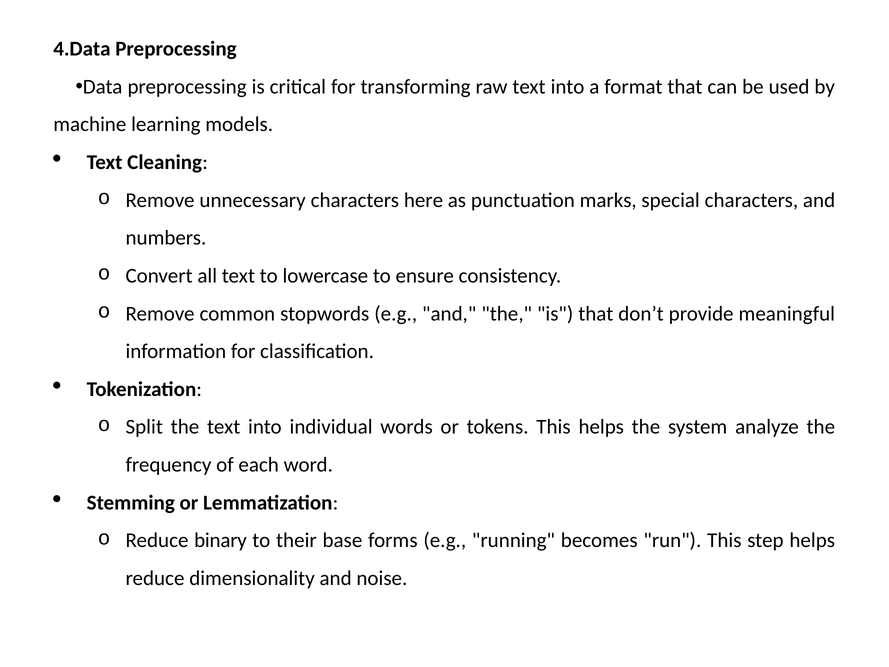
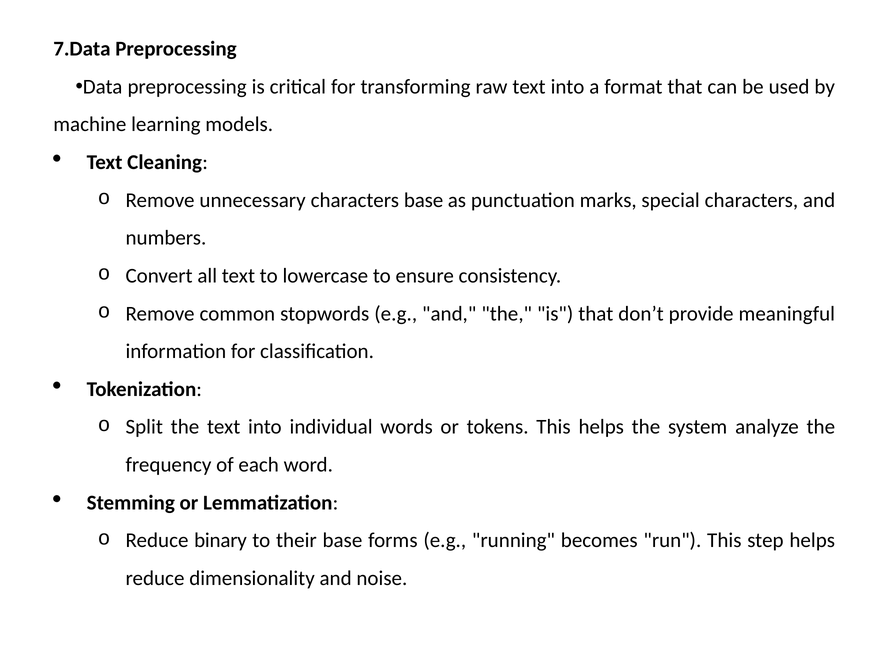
4.Data: 4.Data -> 7.Data (82, 49)
characters here: here -> base (424, 200)
